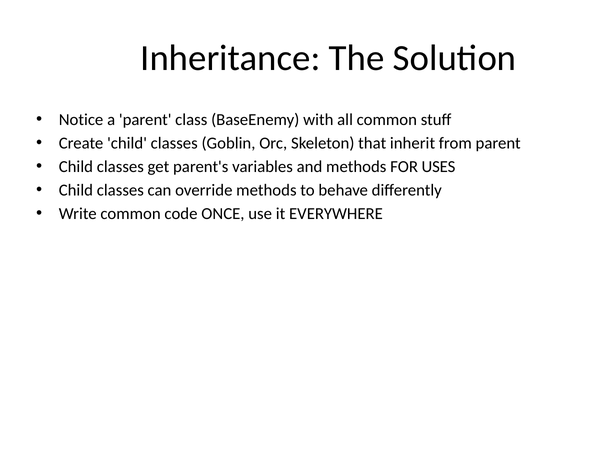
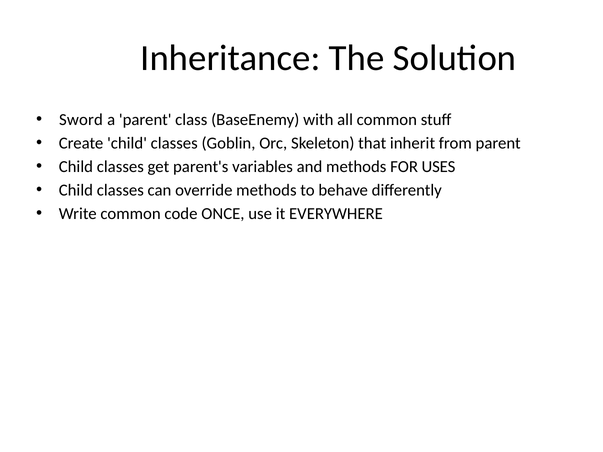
Notice: Notice -> Sword (81, 120)
